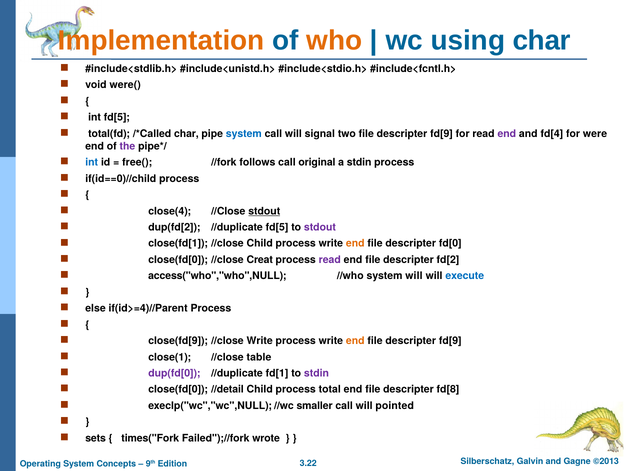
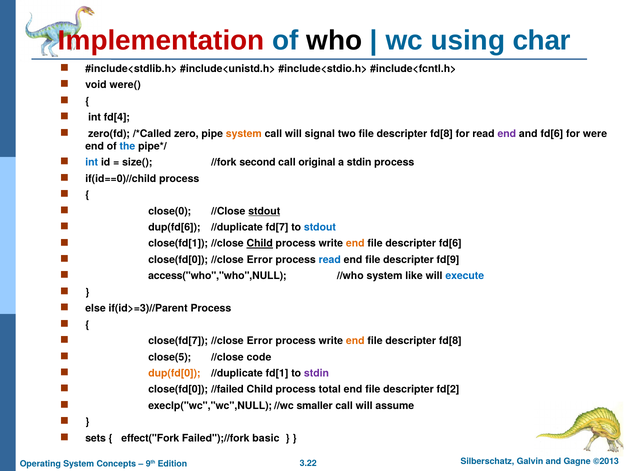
Implementation colour: orange -> red (161, 41)
who colour: orange -> black (334, 41)
int fd[5: fd[5 -> fd[4 (117, 118)
total(fd: total(fd -> zero(fd (109, 134)
char: char -> zero (186, 134)
system colour: blue -> orange (244, 134)
two file descripter fd[9: fd[9 -> fd[8 (441, 134)
and fd[4: fd[4 -> fd[6 (552, 134)
the colour: purple -> blue (127, 146)
free(: free( -> size( (137, 163)
follows: follows -> second (258, 163)
close(4: close(4 -> close(0 (170, 211)
dup(fd[2: dup(fd[2 -> dup(fd[6 (174, 228)
//duplicate fd[5: fd[5 -> fd[7 (277, 228)
stdout colour: purple -> blue (320, 228)
Child underline: none -> present (260, 244)
descripter fd[0: fd[0 -> fd[6 (450, 244)
close(fd[0 //close Creat: Creat -> Error (260, 260)
read colour: purple -> blue (330, 260)
fd[2: fd[2 -> fd[9 (448, 260)
system will: will -> like (414, 276)
if(id>=4)//Parent: if(id>=4)//Parent -> if(id>=3)//Parent (148, 309)
close(fd[9: close(fd[9 -> close(fd[7 (178, 341)
Write: Write -> Error (260, 341)
fd[9: fd[9 -> fd[8 (450, 341)
close(1: close(1 -> close(5 (170, 358)
table: table -> code (259, 358)
dup(fd[0 colour: purple -> orange (174, 374)
//detail: //detail -> //failed (227, 390)
fd[8: fd[8 -> fd[2 (448, 390)
pointed: pointed -> assume (395, 406)
times("Fork: times("Fork -> effect("Fork (150, 439)
wrote: wrote -> basic (266, 439)
